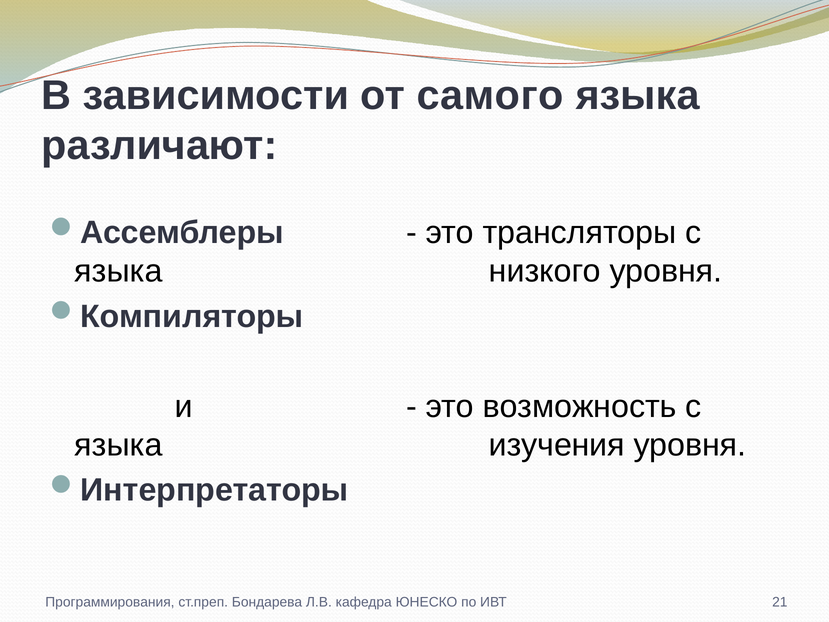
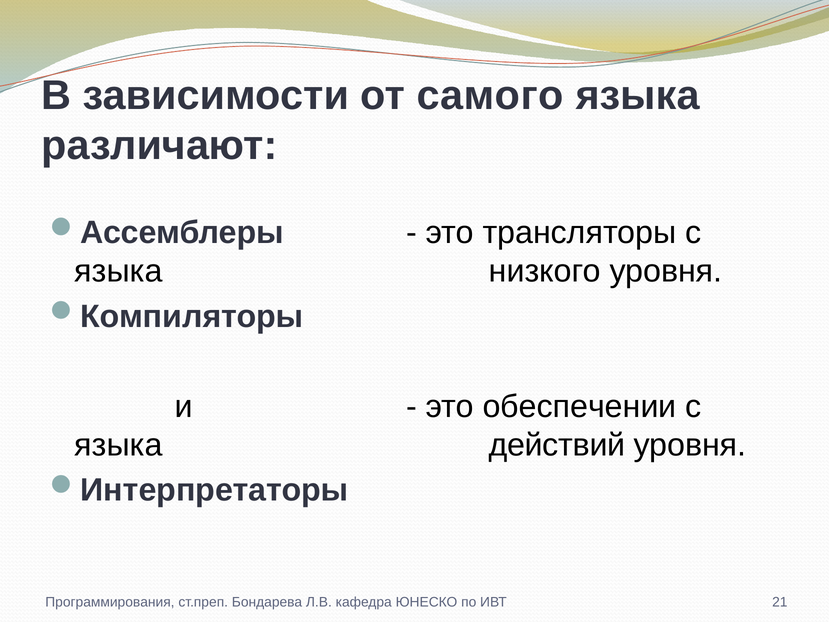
возможность: возможность -> обеспечении (579, 406)
изучения: изучения -> действий (557, 445)
